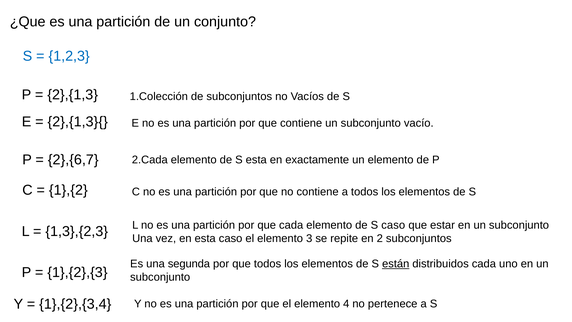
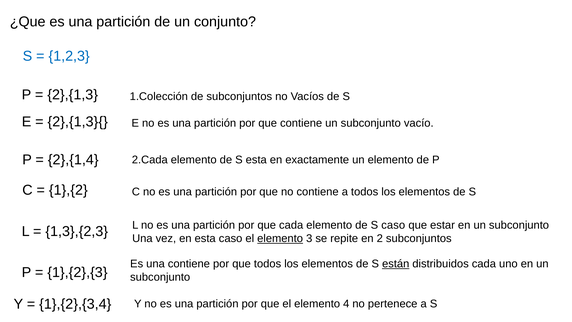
2},{6,7: 2},{6,7 -> 2},{1,4 (73, 160)
elemento underline: none -> present (280, 238)
una segunda: segunda -> contiene (189, 264)
